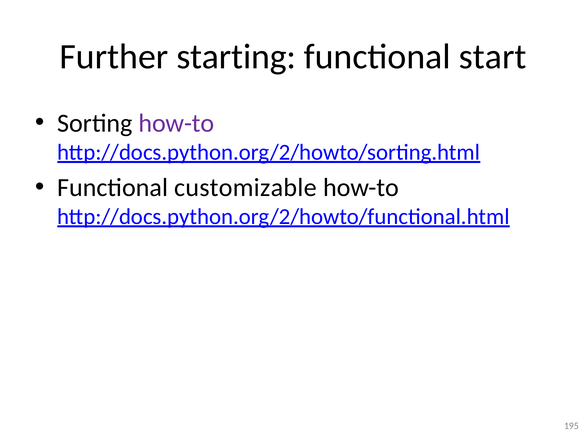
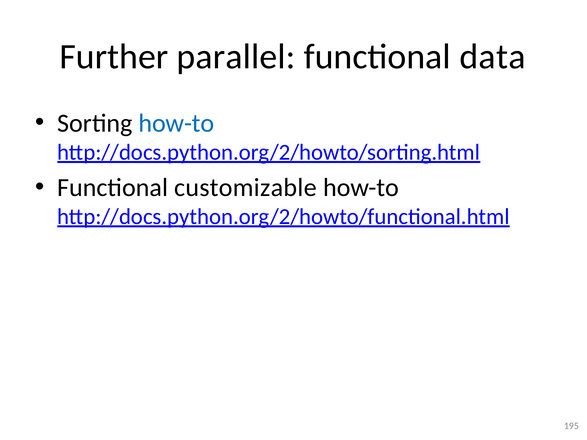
starting: starting -> parallel (236, 57)
start: start -> data (493, 57)
how-to colour: purple -> blue (176, 123)
